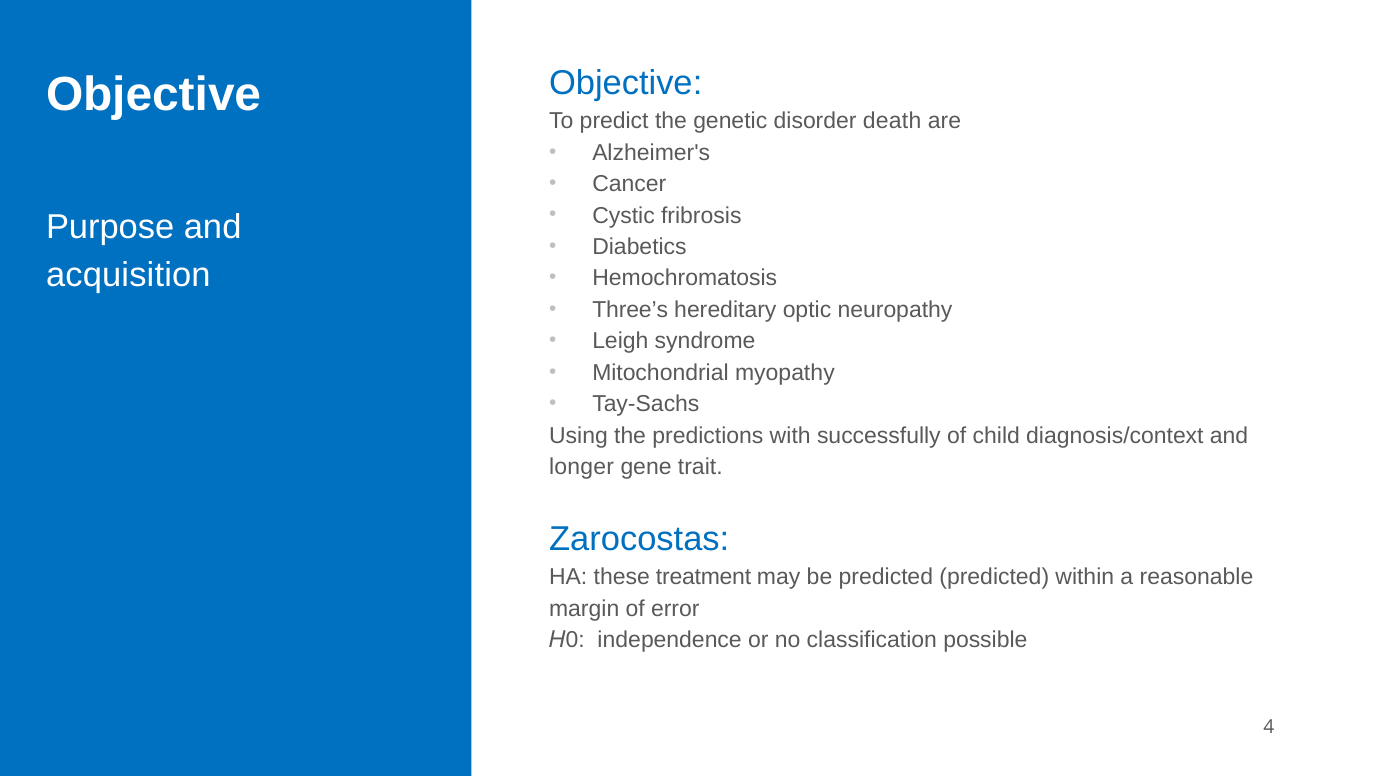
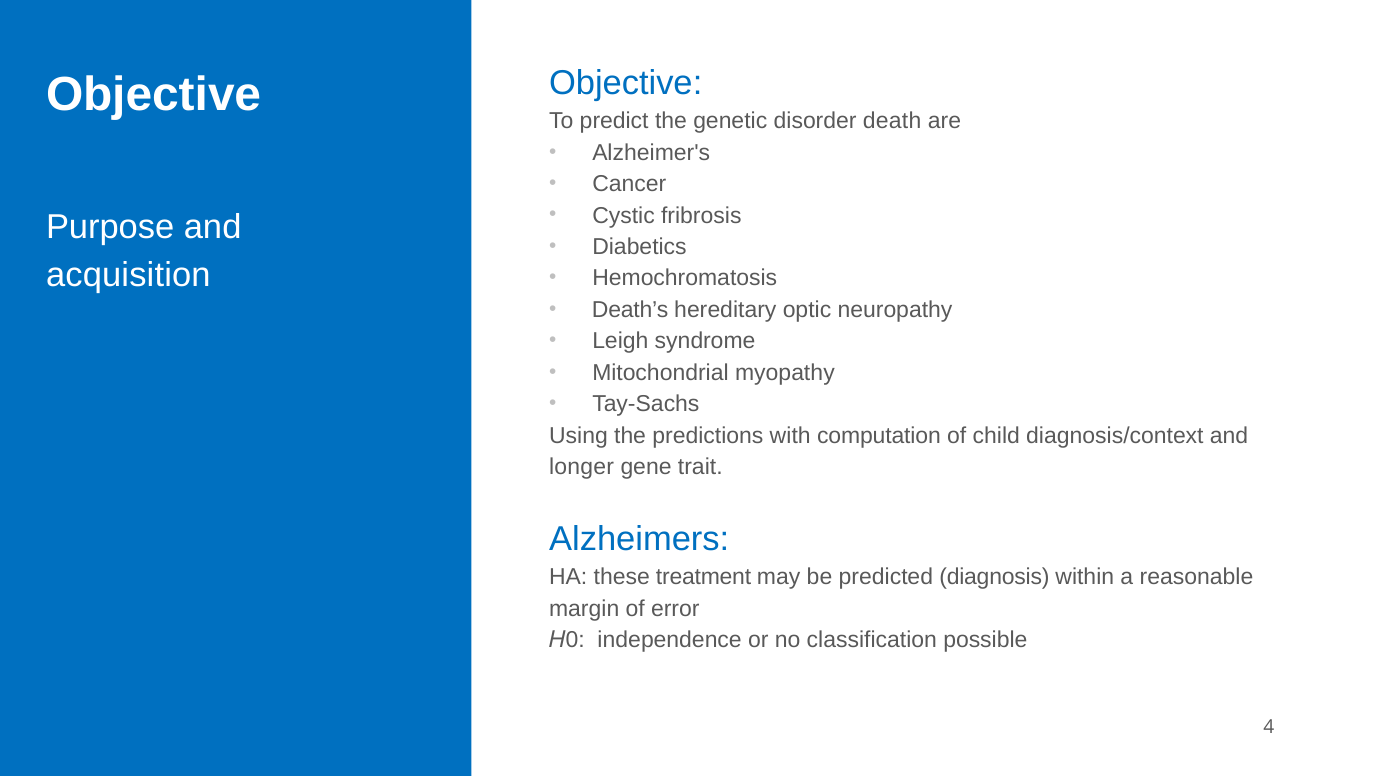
Three’s: Three’s -> Death’s (630, 310)
successfully: successfully -> computation (879, 436)
Zarocostas: Zarocostas -> Alzheimers (639, 540)
predicted predicted: predicted -> diagnosis (994, 577)
